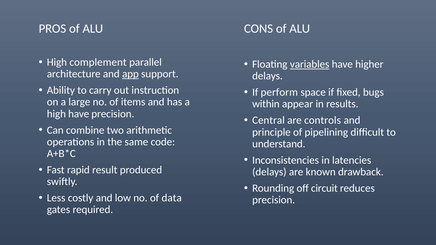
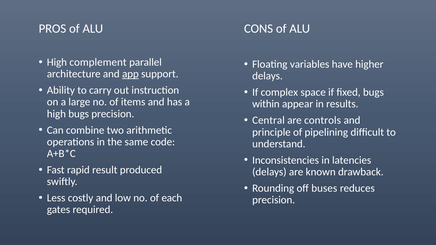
variables underline: present -> none (310, 64)
perform: perform -> complex (279, 92)
high have: have -> bugs (79, 114)
circuit: circuit -> buses (324, 188)
data: data -> each (172, 198)
